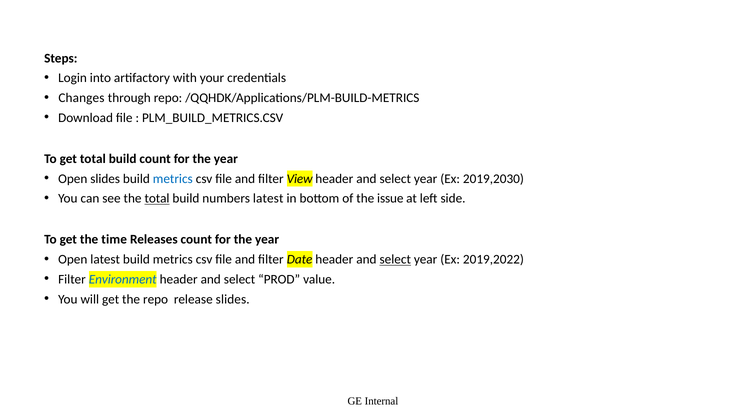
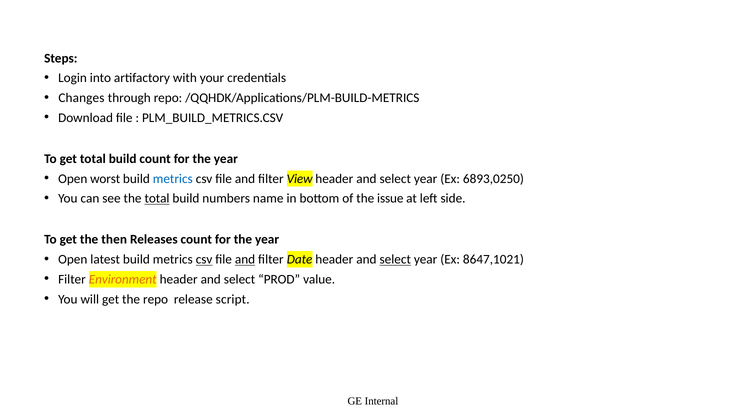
Open slides: slides -> worst (105, 179)
2019,2030: 2019,2030 -> 6893,0250 (493, 179)
numbers latest: latest -> name (268, 198)
time: time -> then (114, 239)
csv underline: none -> present (204, 259)
and underline: none -> present (245, 259)
2019,2022: 2019,2022 -> 8647,1021 (493, 259)
Environment colour: blue -> orange (123, 279)
release slides: slides -> script (233, 299)
